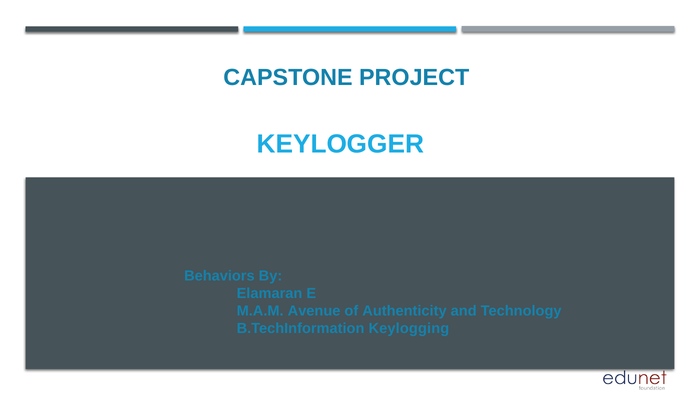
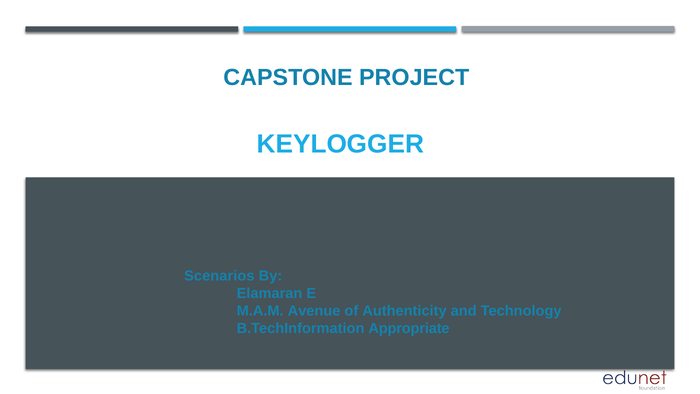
Behaviors: Behaviors -> Scenarios (219, 276)
Keylogging: Keylogging -> Appropriate (409, 328)
